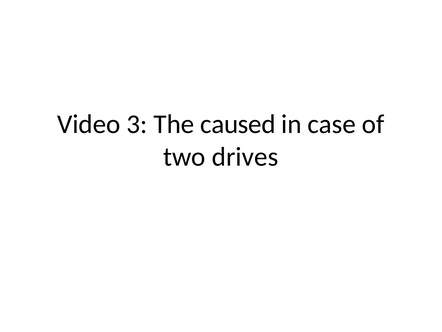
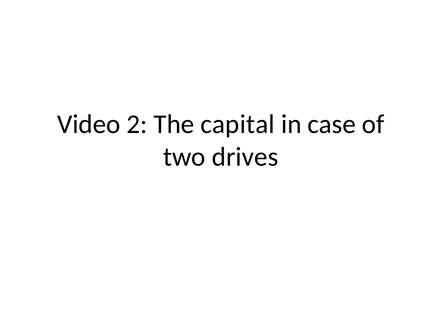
3: 3 -> 2 (137, 124)
caused: caused -> capital (238, 124)
